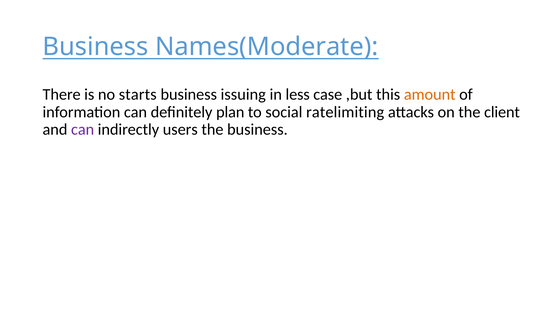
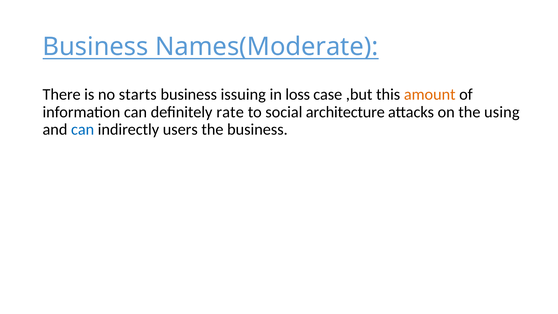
less: less -> loss (298, 94)
plan: plan -> rate (230, 112)
ratelimiting: ratelimiting -> architecture (345, 112)
client: client -> using (502, 112)
can colour: purple -> blue (83, 130)
